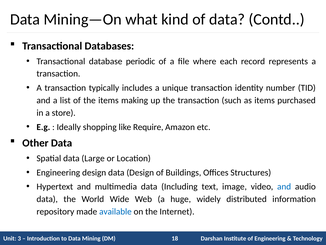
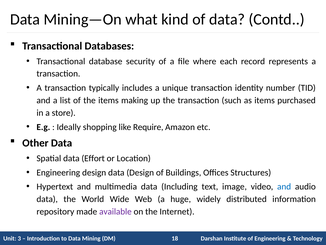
periodic: periodic -> security (141, 61)
Large: Large -> Effort (93, 158)
available colour: blue -> purple (115, 211)
